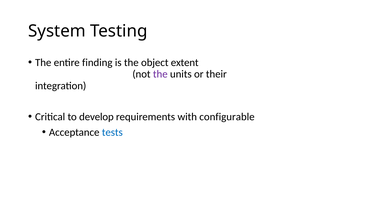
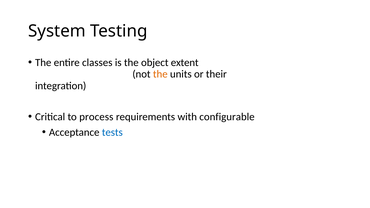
finding: finding -> classes (97, 63)
the colour: purple -> orange (160, 74)
develop: develop -> process (96, 117)
